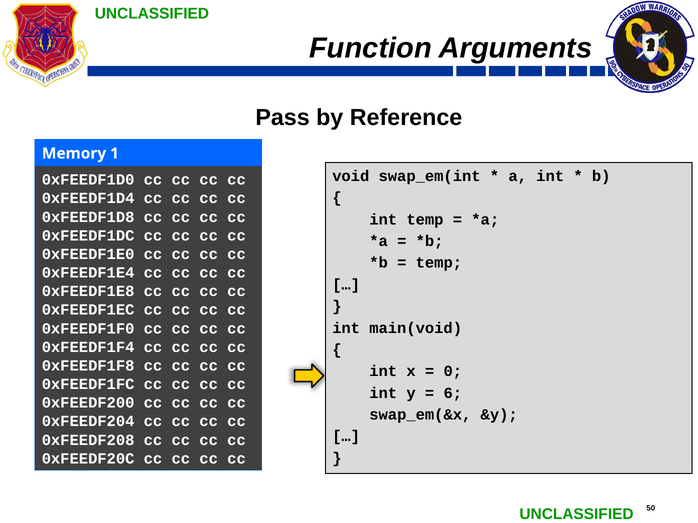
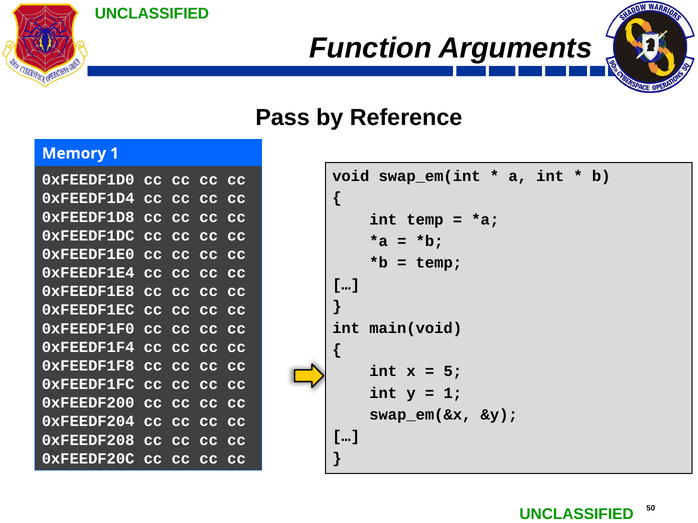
0: 0 -> 5 (453, 372)
6: 6 -> 1 (453, 393)
